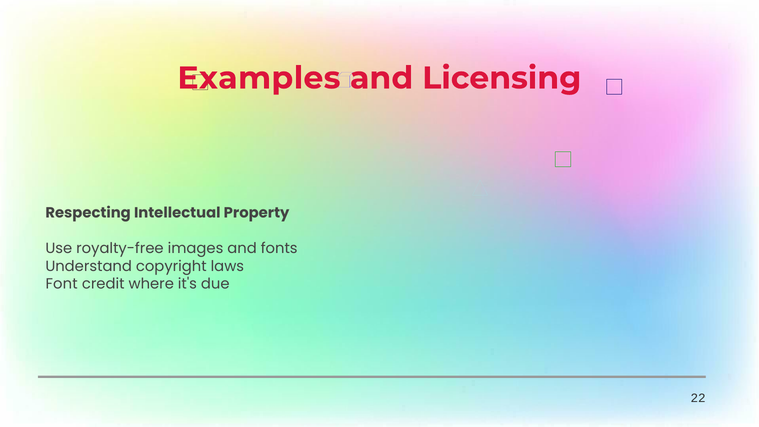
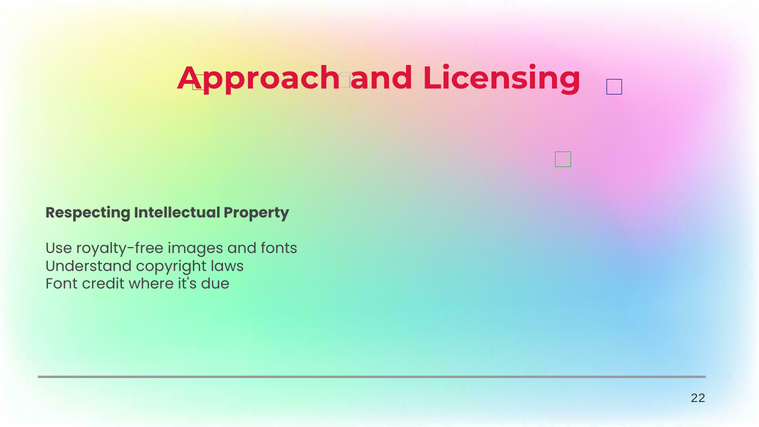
Examples: Examples -> Approach (259, 78)
